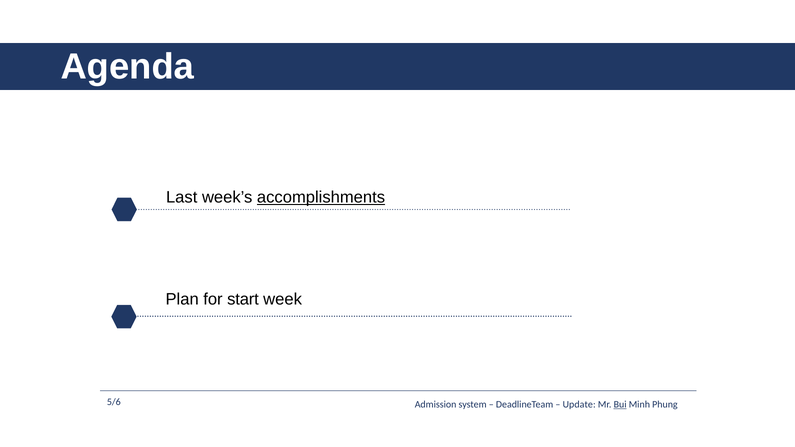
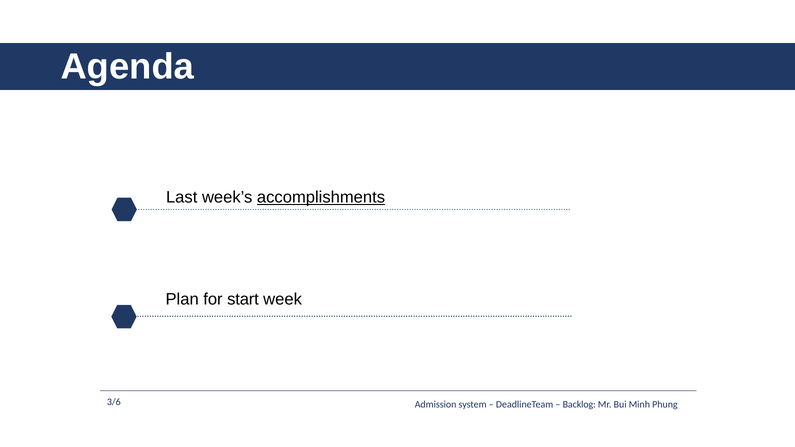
5/6: 5/6 -> 3/6 (114, 402)
Update: Update -> Backlog (579, 405)
Bui underline: present -> none (620, 405)
